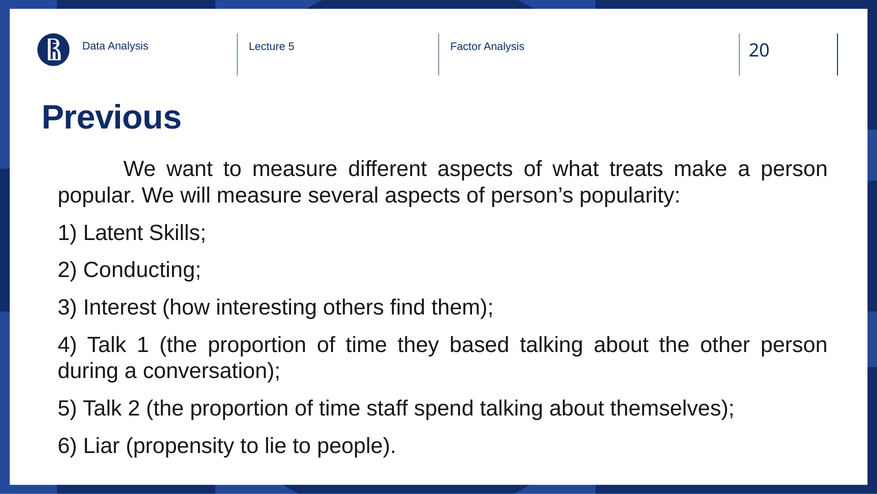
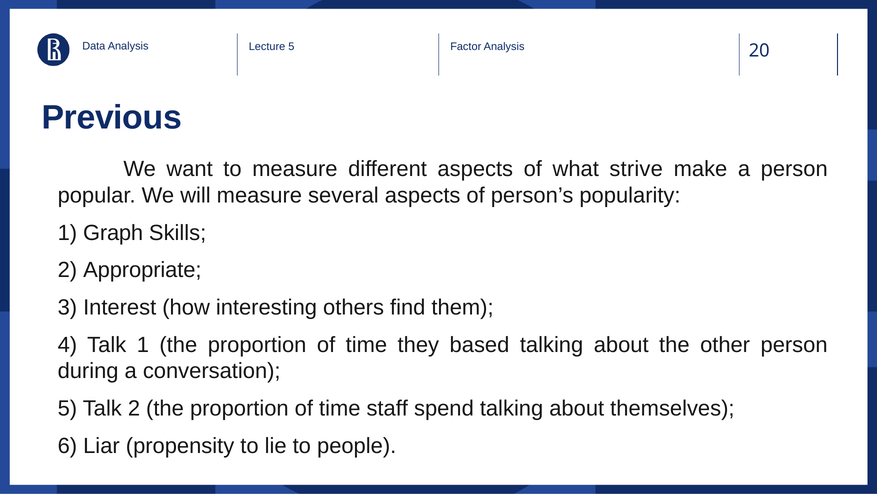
treats: treats -> strive (636, 169)
Latent: Latent -> Graph (113, 233)
Conducting: Conducting -> Appropriate (142, 270)
